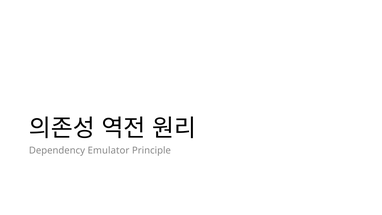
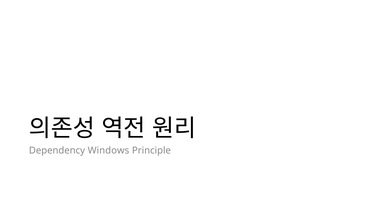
Emulator: Emulator -> Windows (108, 150)
